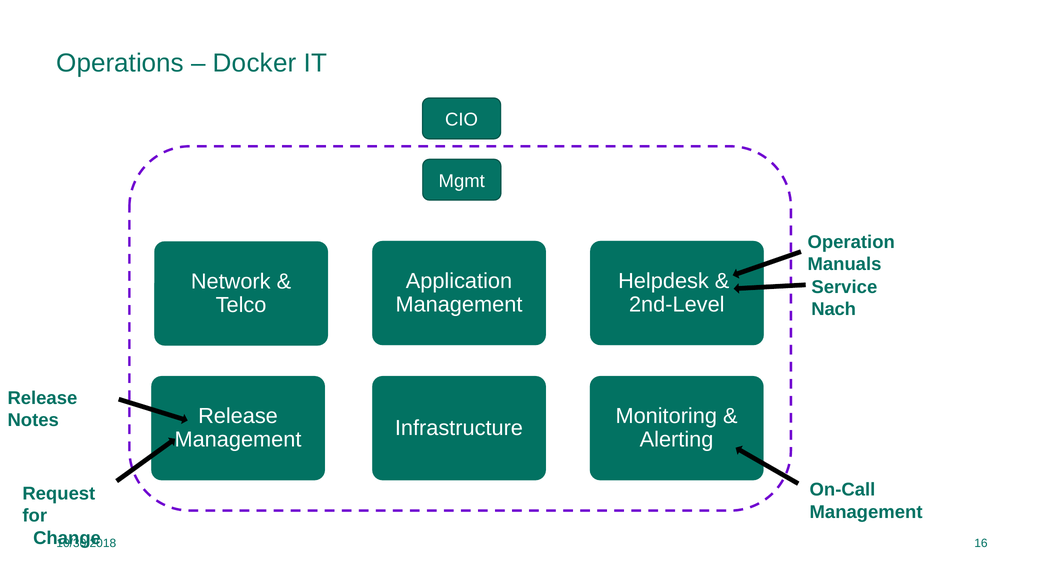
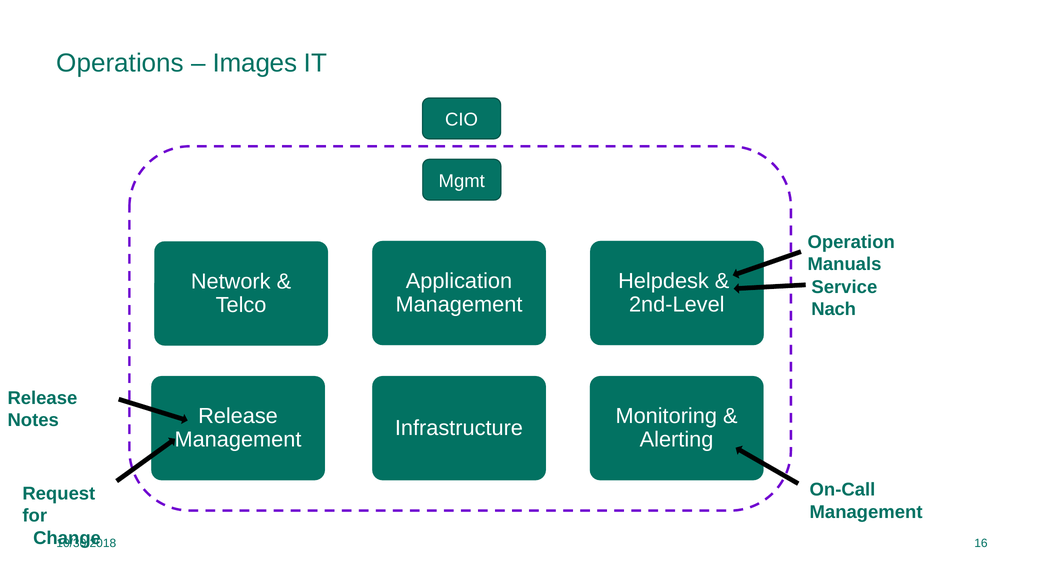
Docker: Docker -> Images (255, 63)
